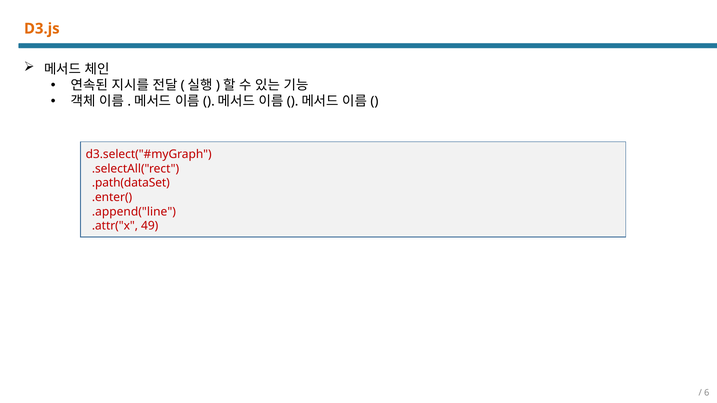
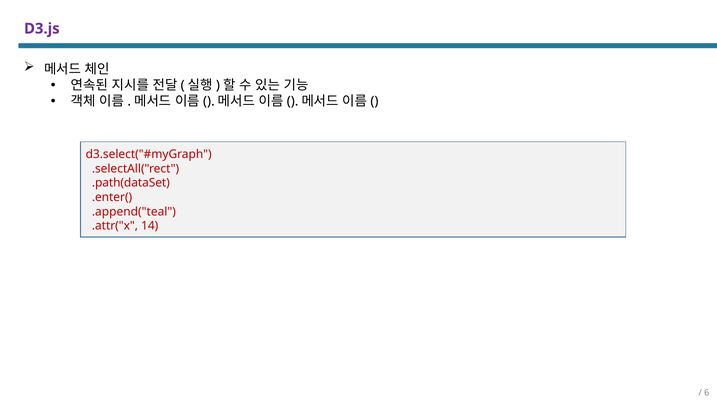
D3.js colour: orange -> purple (42, 29)
.append("line: .append("line -> .append("teal (134, 212)
49: 49 -> 14 (150, 226)
